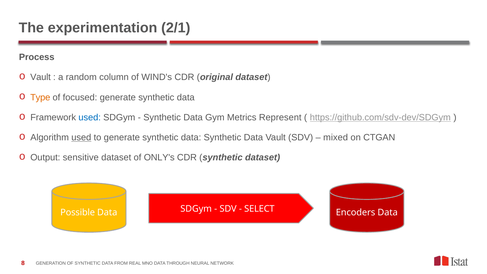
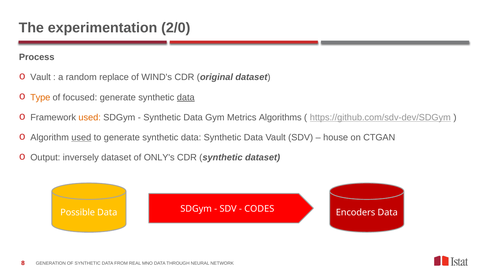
2/1: 2/1 -> 2/0 (176, 28)
column: column -> replace (114, 77)
data underline: none -> present (186, 97)
used colour: blue -> orange (90, 117)
Represent: Represent -> Algorithms (280, 117)
mixed: mixed -> house (336, 137)
sensitive: sensitive -> inversely (81, 158)
SELECT: SELECT -> CODES (259, 209)
